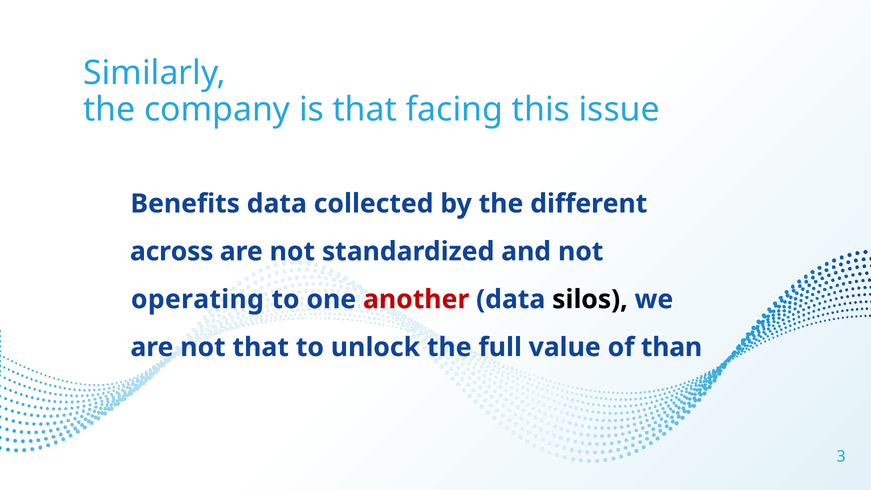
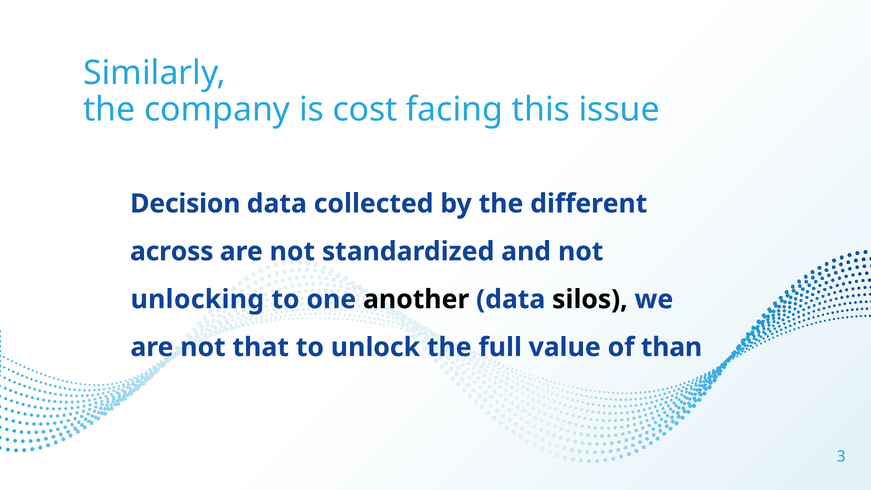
is that: that -> cost (365, 109)
Benefits: Benefits -> Decision (185, 204)
operating: operating -> unlocking (197, 299)
another colour: red -> black (416, 299)
